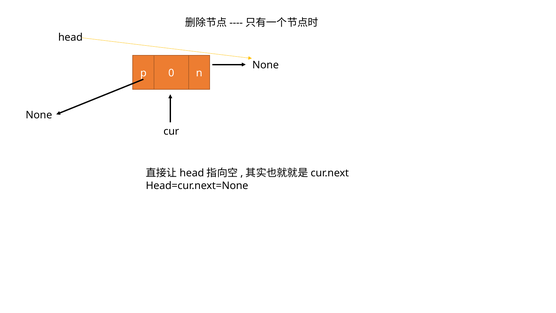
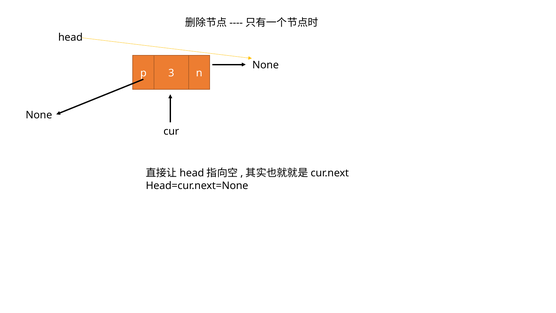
0: 0 -> 3 (171, 73)
